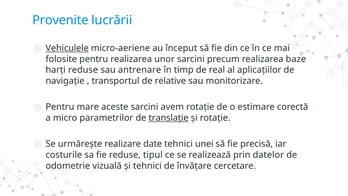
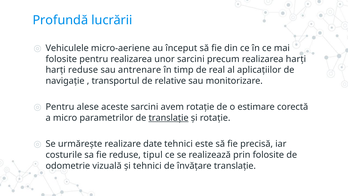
Provenite: Provenite -> Profundă (60, 20)
Vehiculele underline: present -> none (67, 48)
realizarea baze: baze -> harți (296, 59)
mare: mare -> alese (88, 107)
unei: unei -> este (204, 144)
prin datelor: datelor -> folosite (268, 155)
învățare cercetare: cercetare -> translație (235, 166)
